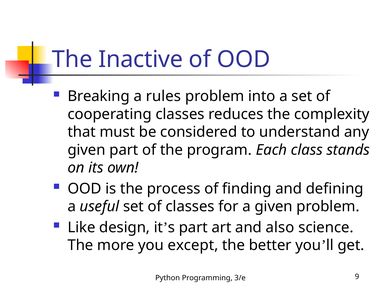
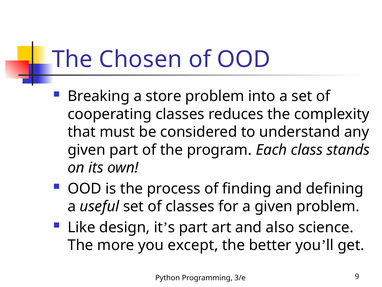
Inactive: Inactive -> Chosen (140, 59)
rules: rules -> store (164, 96)
